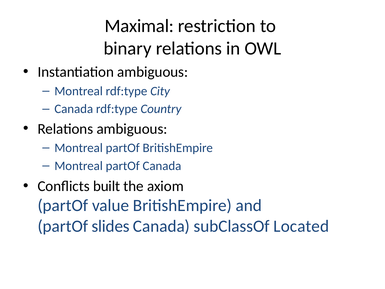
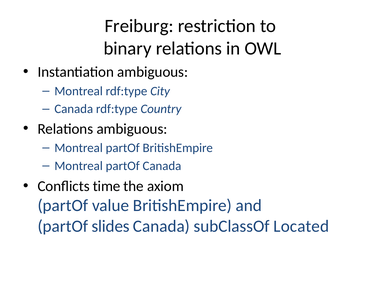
Maximal: Maximal -> Freiburg (139, 26)
built: built -> time (107, 186)
